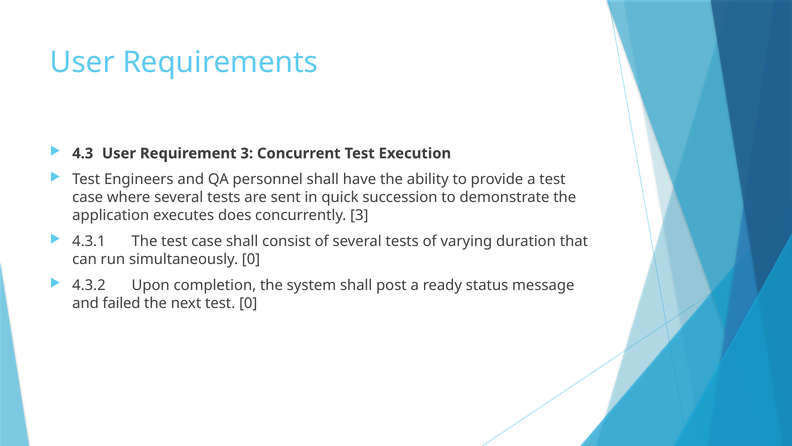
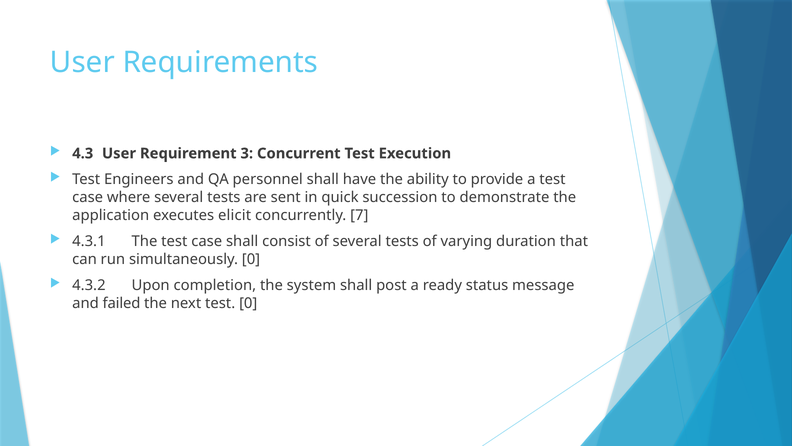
does: does -> elicit (235, 215)
concurrently 3: 3 -> 7 (359, 215)
